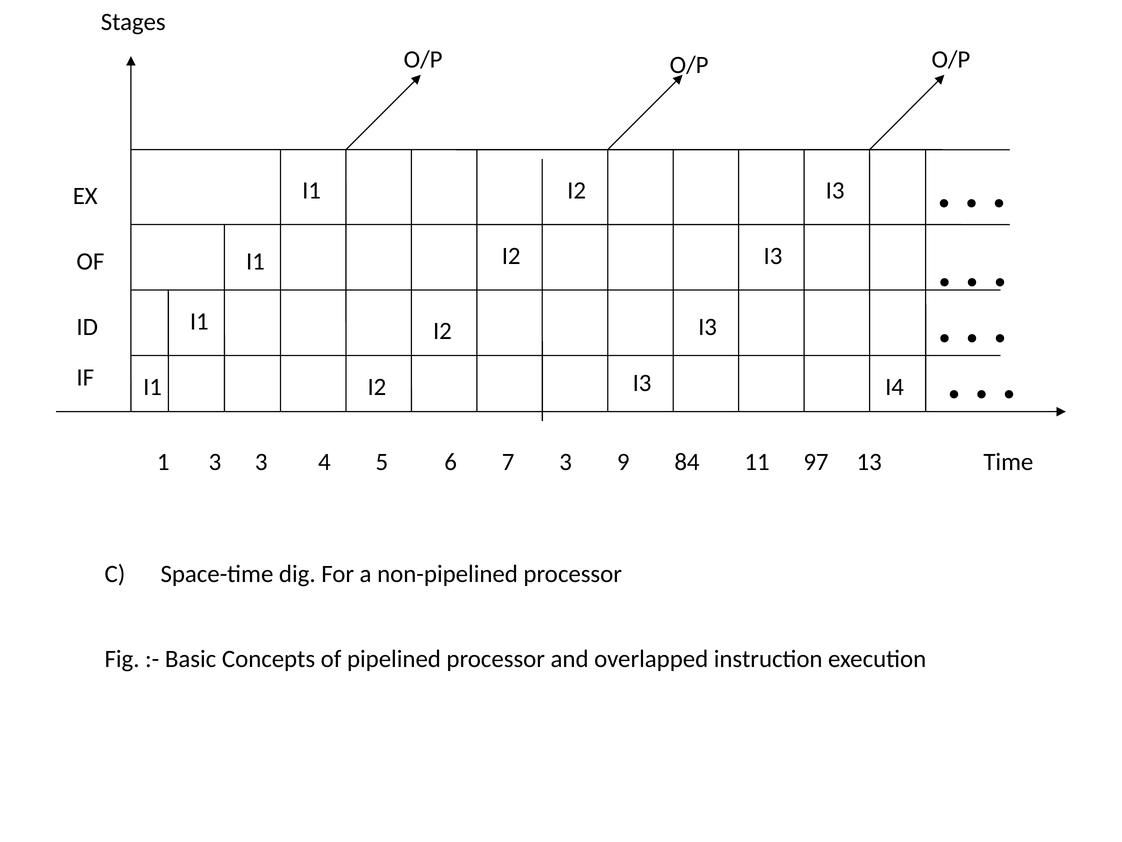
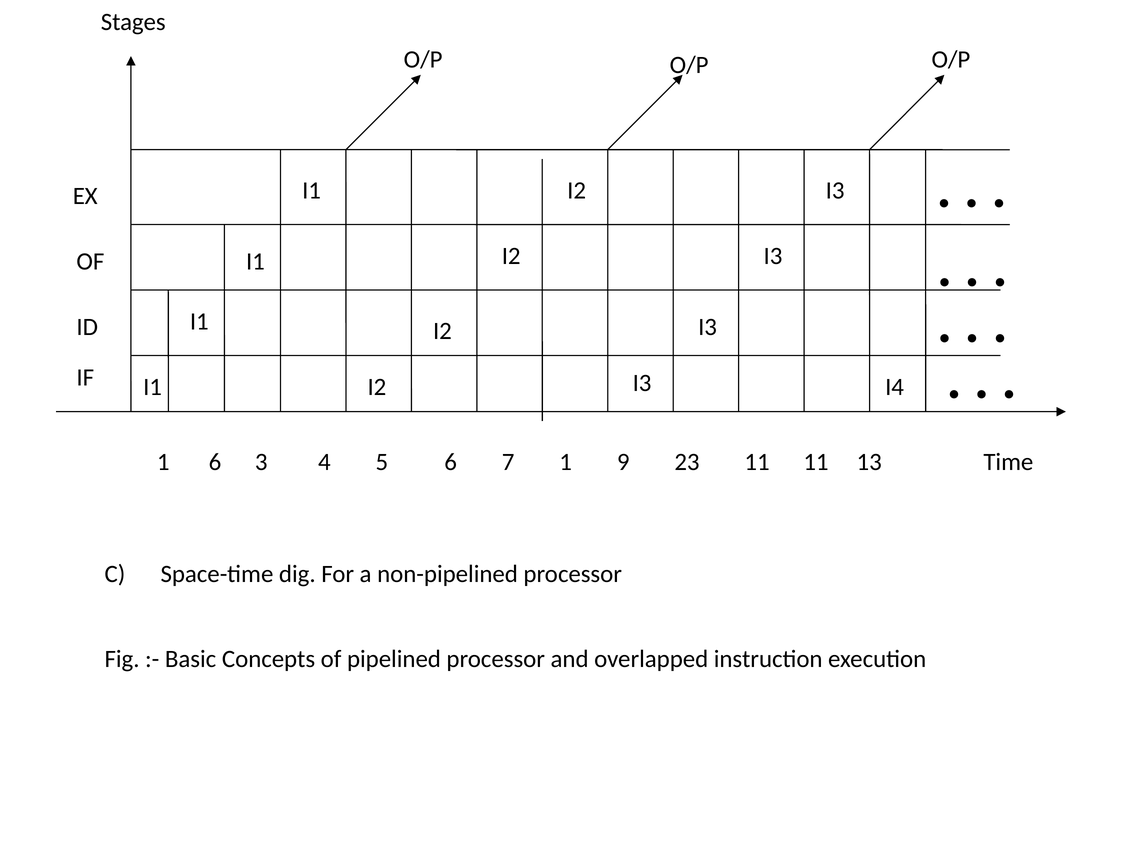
1 3: 3 -> 6 (215, 462)
7 3: 3 -> 1 (566, 462)
84: 84 -> 23 (687, 462)
11 97: 97 -> 11 (816, 462)
